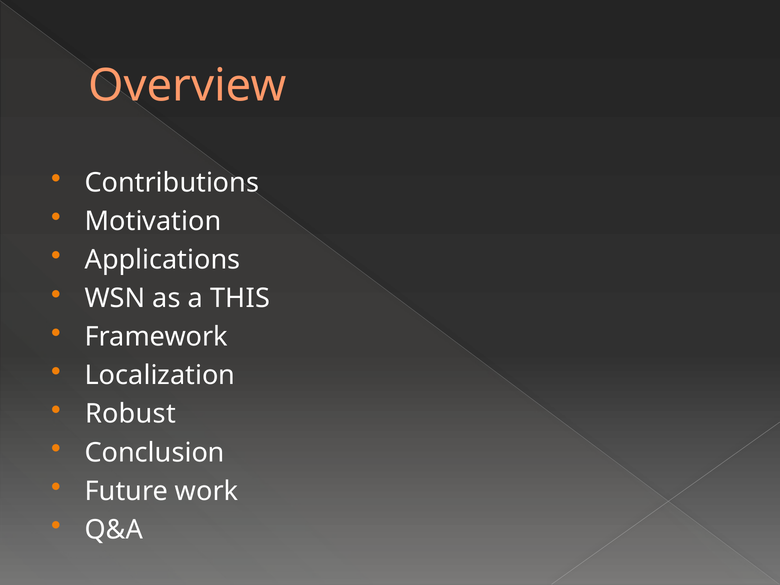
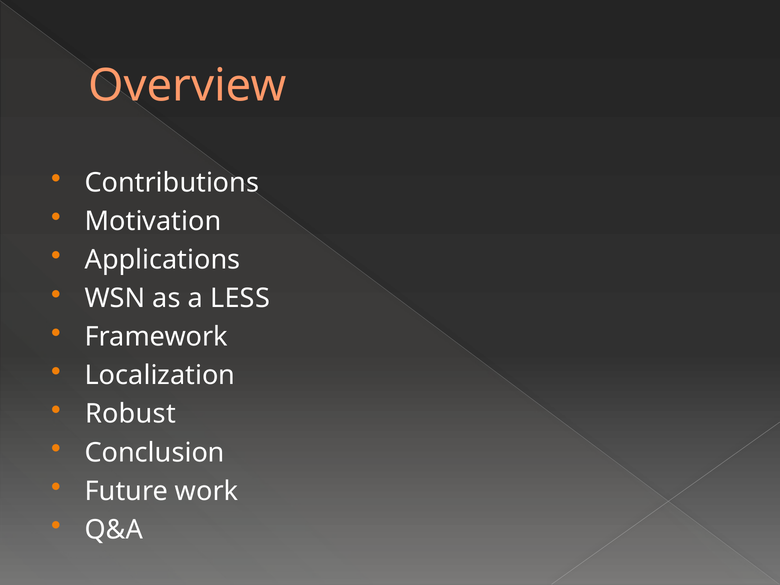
THIS: THIS -> LESS (240, 298)
